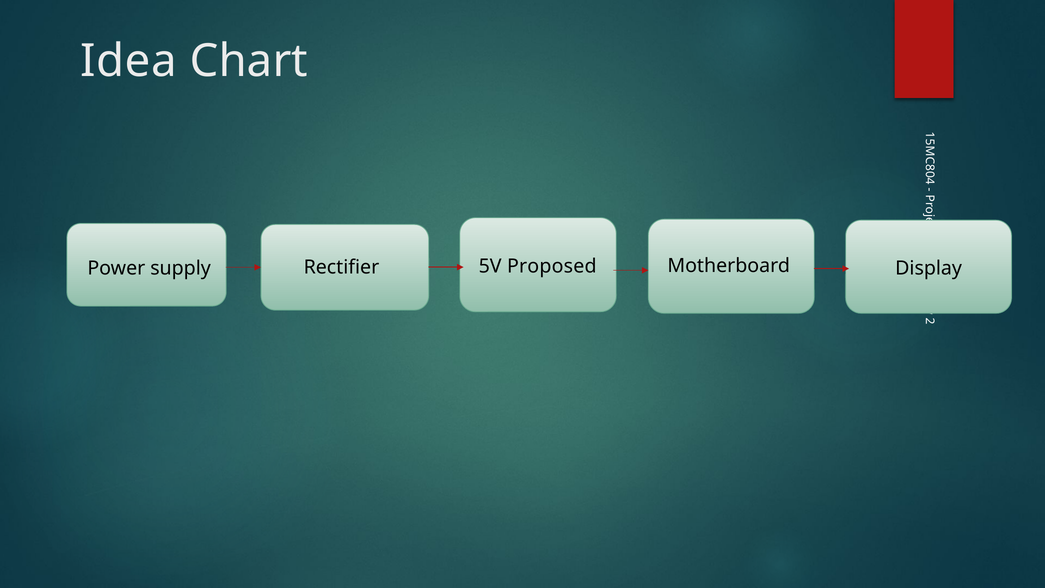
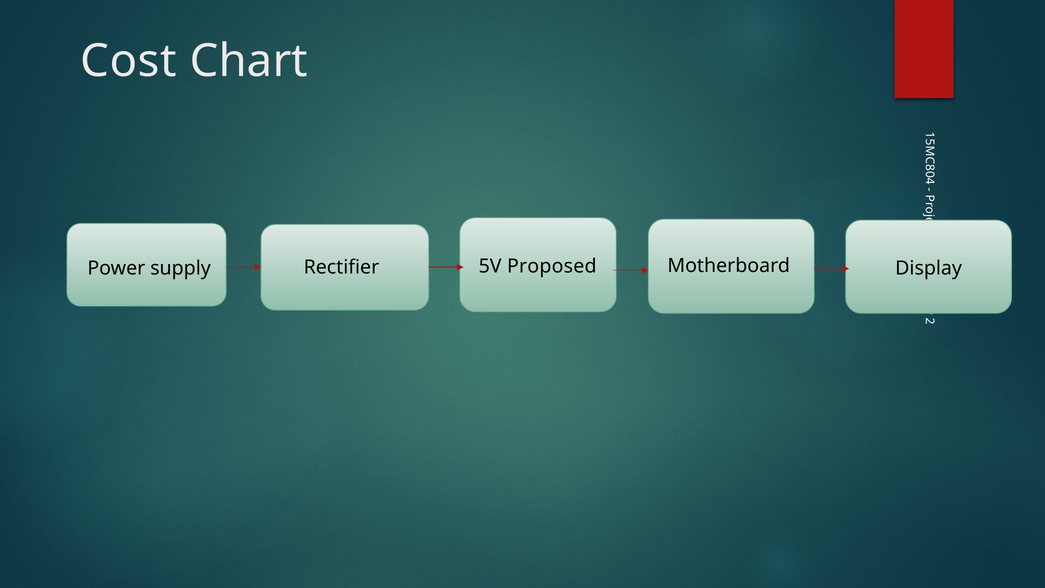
Idea: Idea -> Cost (129, 61)
